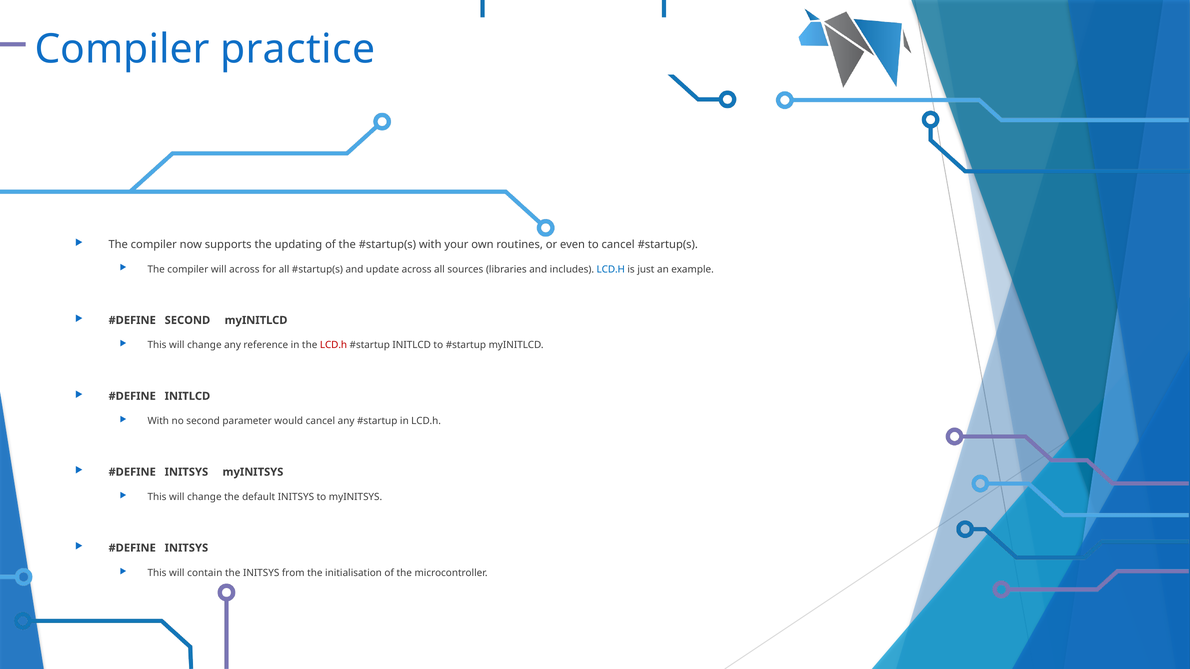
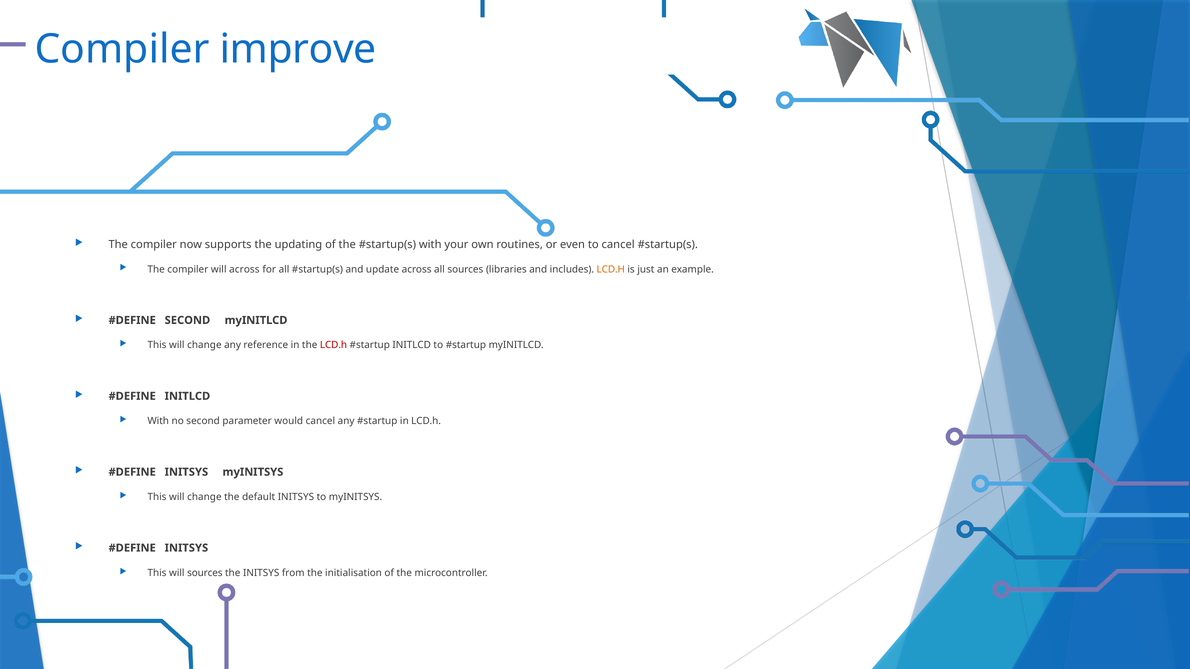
practice: practice -> improve (298, 49)
LCD.H colour: blue -> orange (611, 269)
will contain: contain -> sources (205, 573)
